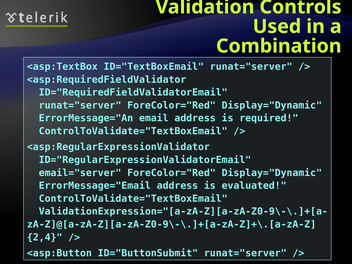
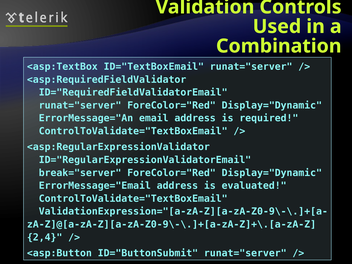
email="server: email="server -> break="server (80, 173)
